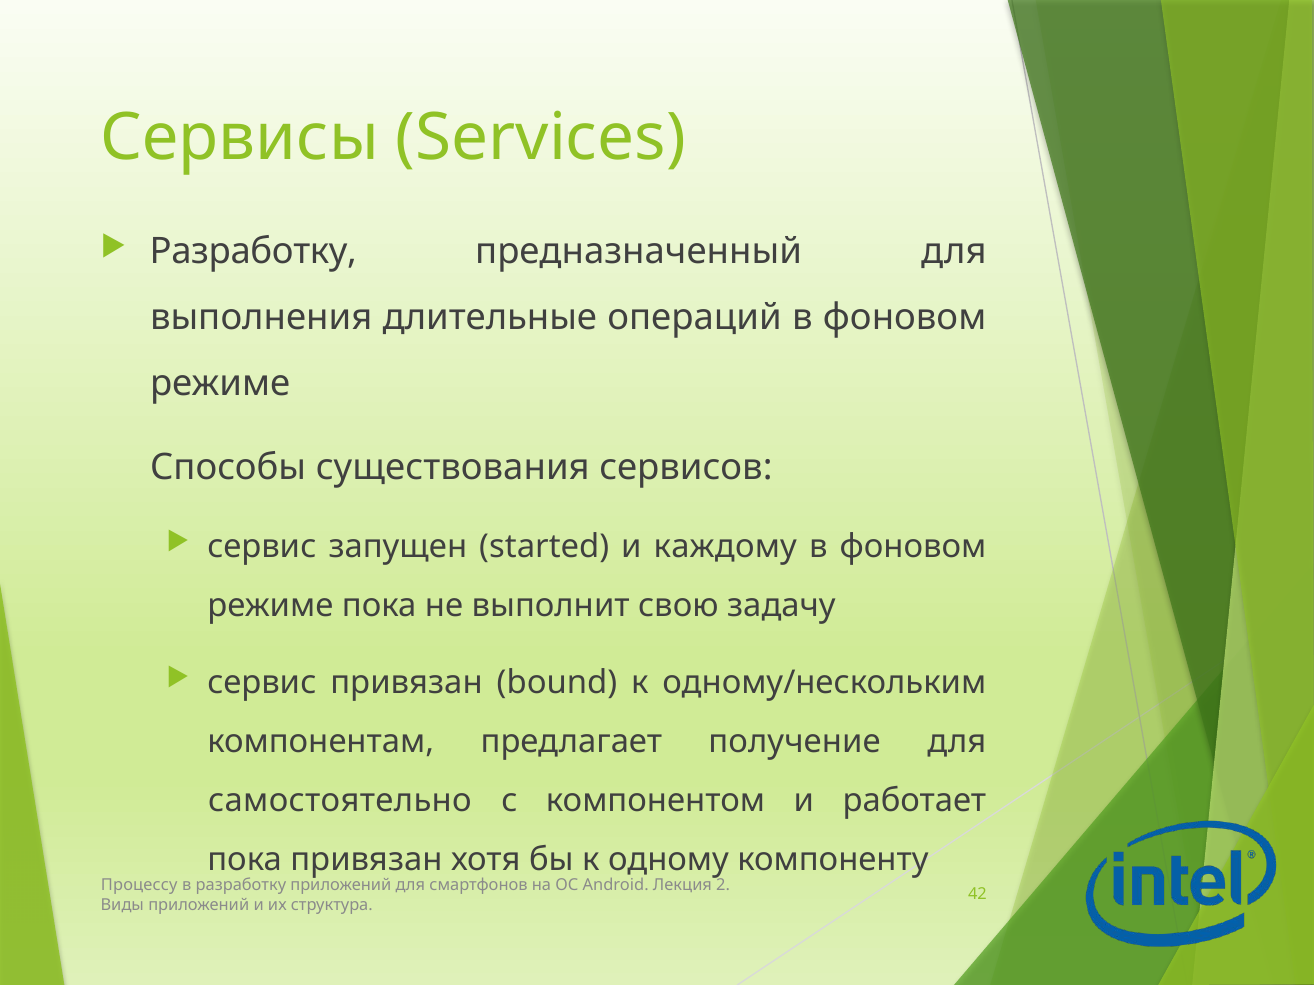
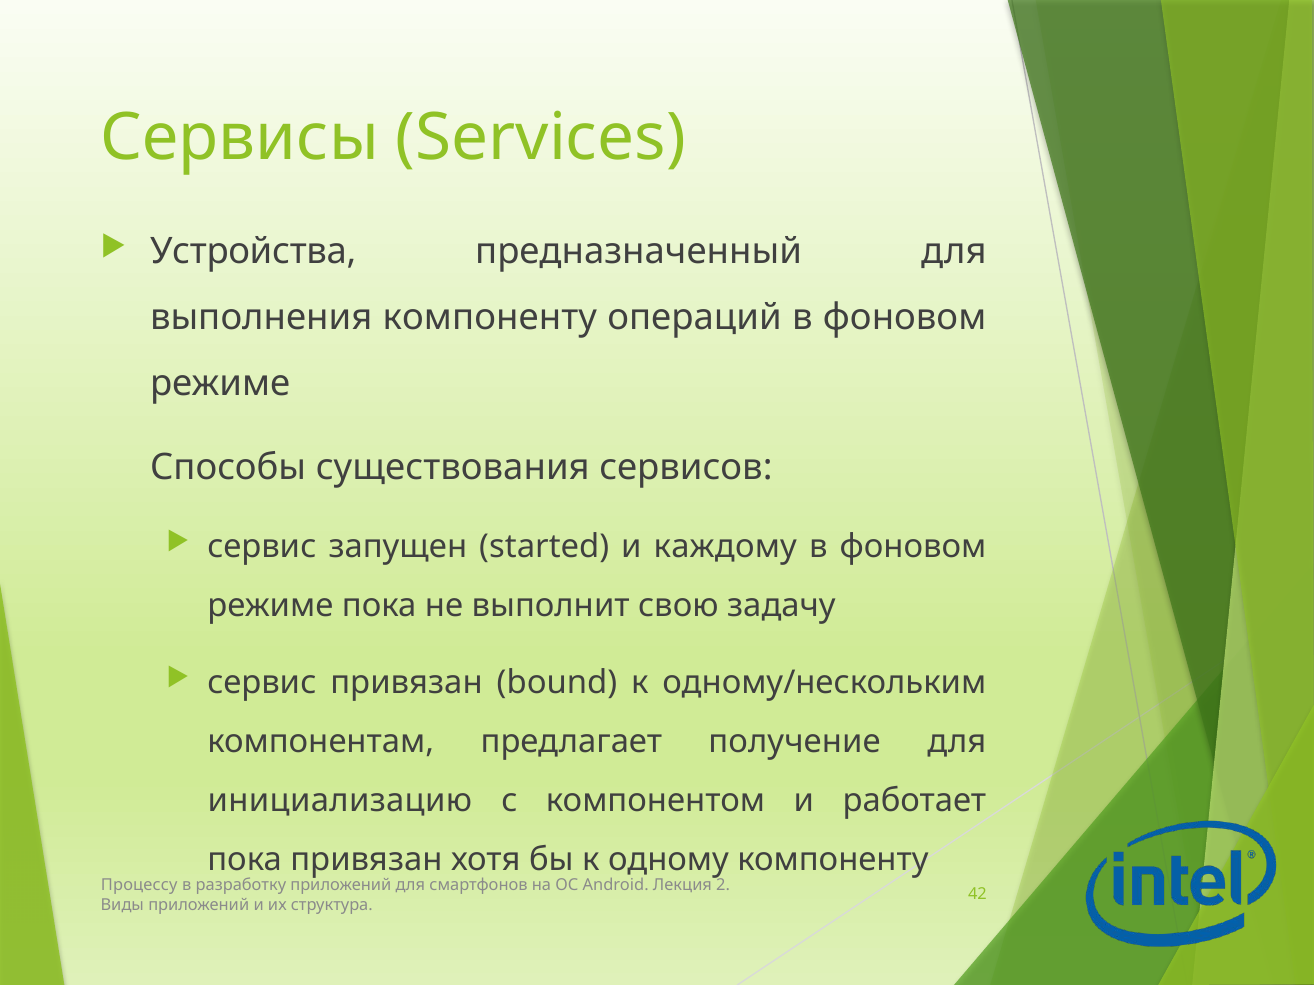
Разработку: Разработку -> Устройства (253, 252)
выполнения длительные: длительные -> компоненту (490, 318)
самостоятельно: самостоятельно -> инициализацию (340, 801)
